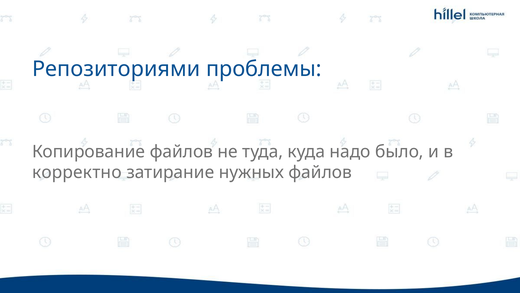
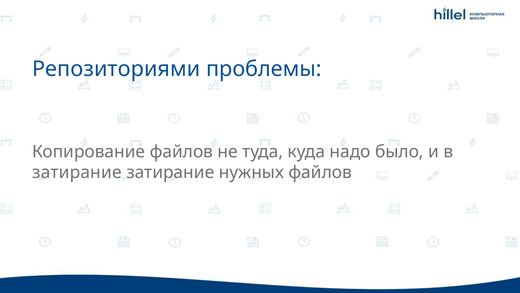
корректно: корректно -> затирание (77, 172)
